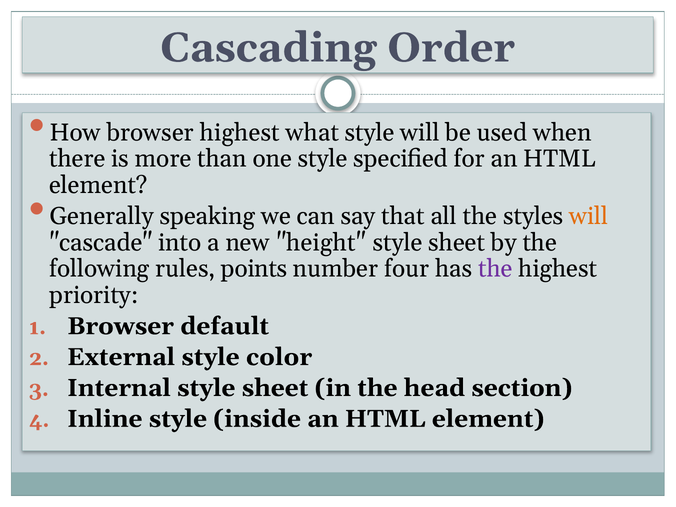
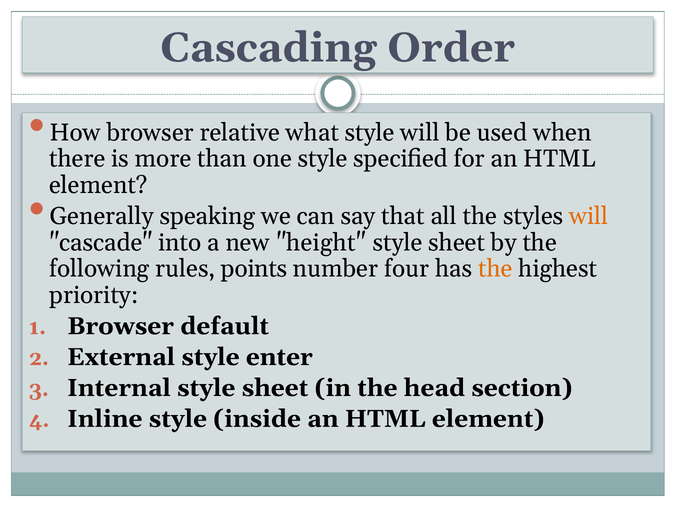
browser highest: highest -> relative (240, 133)
the colour: purple -> orange (495, 269)
color: color -> enter (279, 357)
